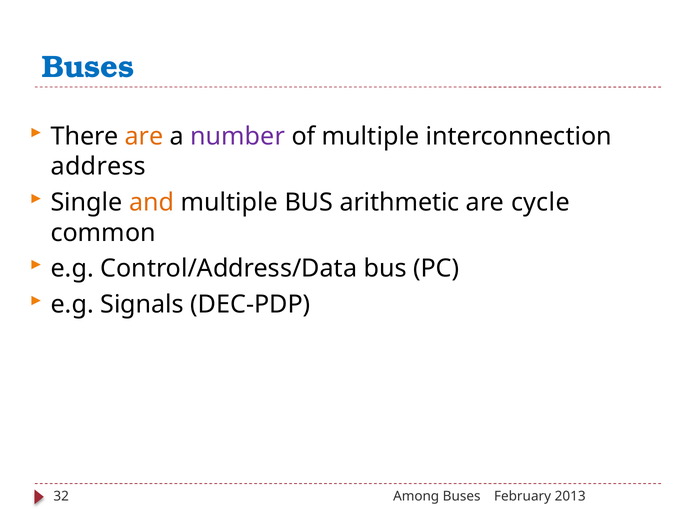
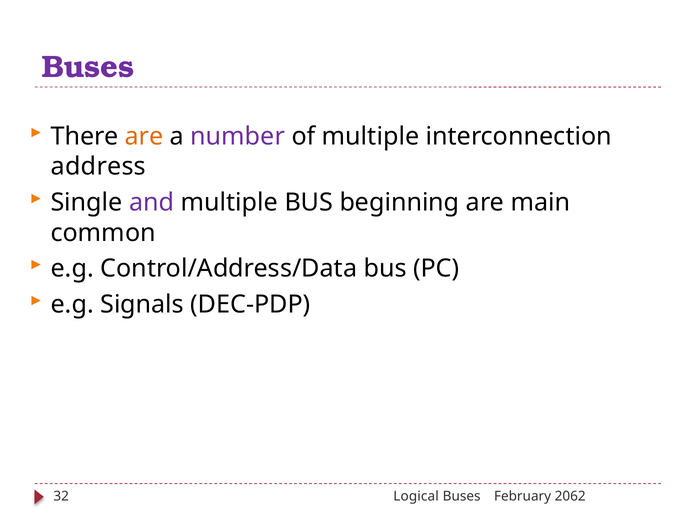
Buses colour: blue -> purple (88, 67)
and colour: orange -> purple (152, 203)
arithmetic: arithmetic -> beginning (399, 203)
cycle: cycle -> main (540, 203)
Among: Among -> Logical (416, 496)
2013: 2013 -> 2062 (570, 496)
